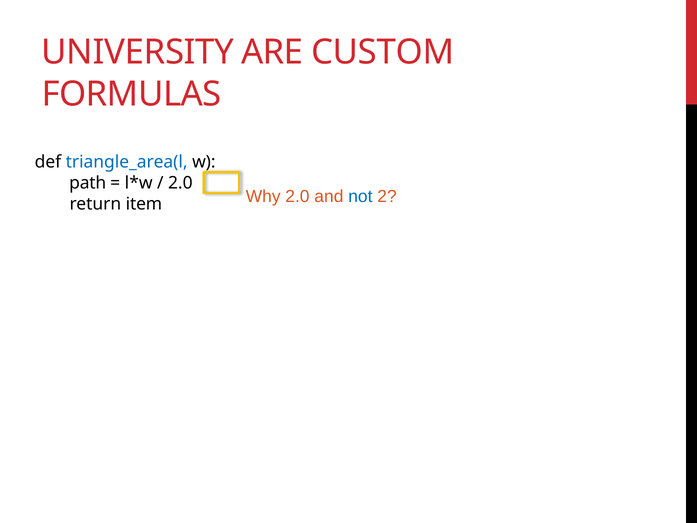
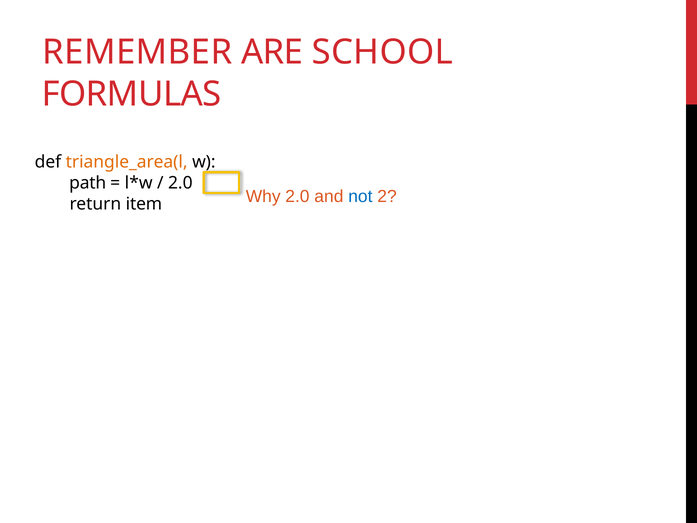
UNIVERSITY: UNIVERSITY -> REMEMBER (137, 52)
CUSTOM: CUSTOM -> SCHOOL (382, 52)
triangle_area(l colour: blue -> orange (127, 162)
